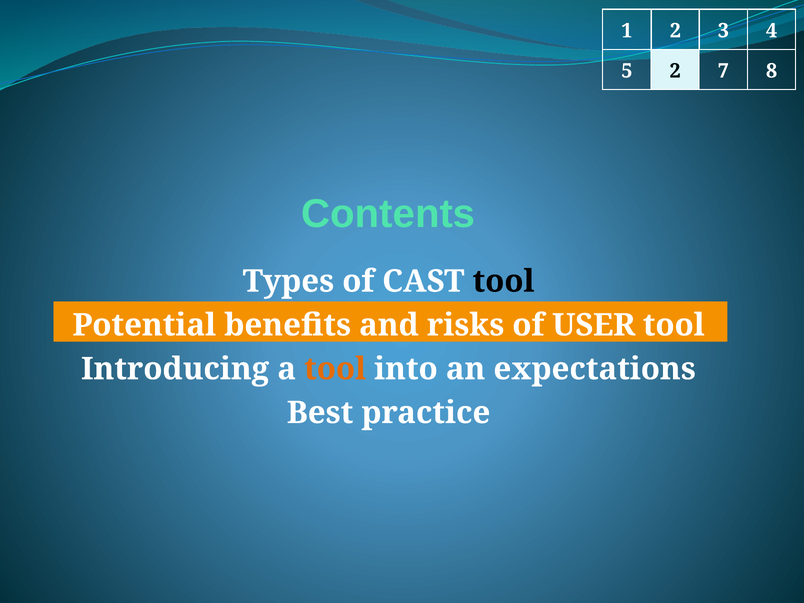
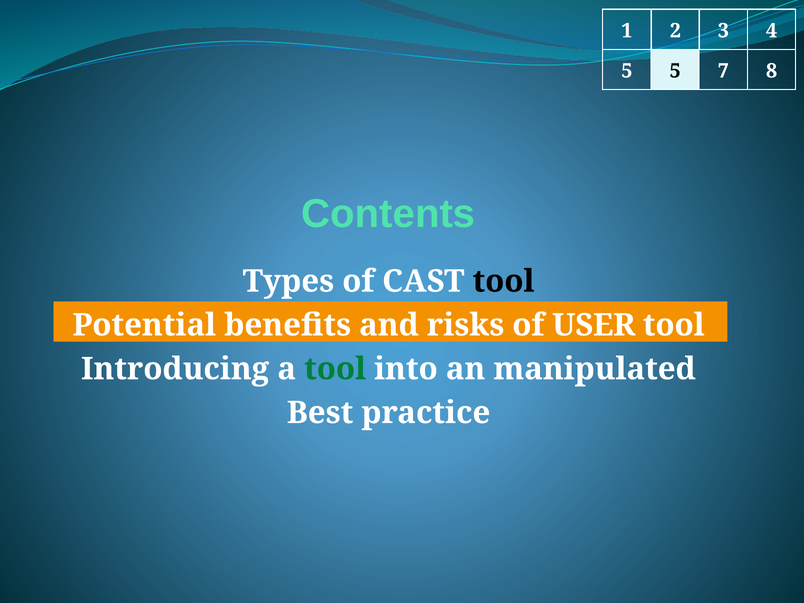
5 2: 2 -> 5 (675, 71)
tool colour: orange -> green (335, 369)
expectations: expectations -> manipulated (595, 369)
